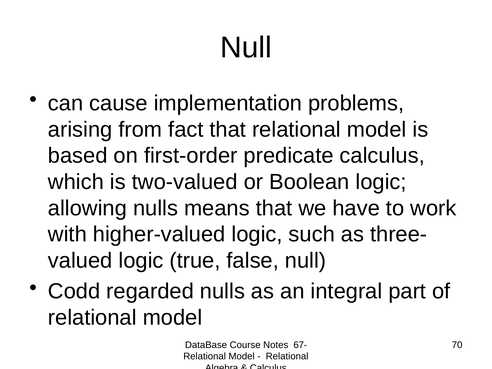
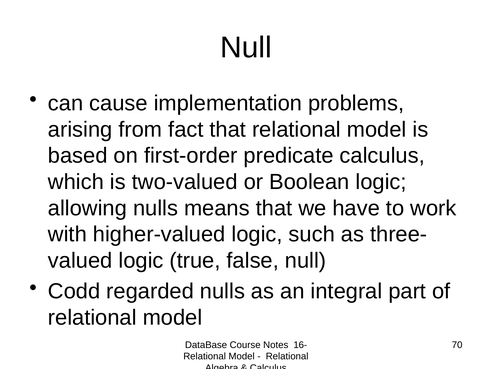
67-: 67- -> 16- (300, 345)
